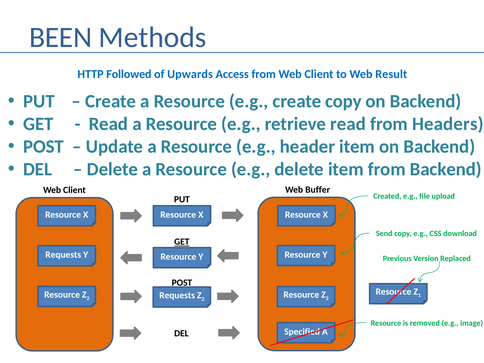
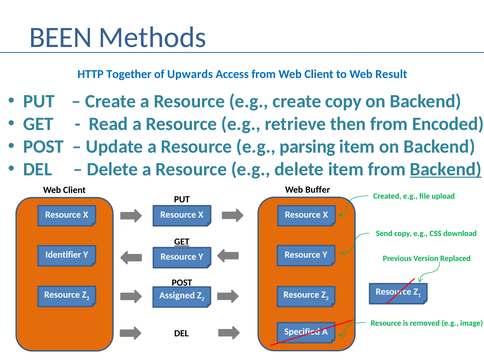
Followed: Followed -> Together (129, 74)
retrieve read: read -> then (348, 124)
Headers: Headers -> Encoded (448, 124)
header: header -> parsing (308, 147)
Backend underline: none -> present (446, 169)
Requests: Requests -> Identifier (63, 255)
Requests: Requests -> Assigned (177, 295)
